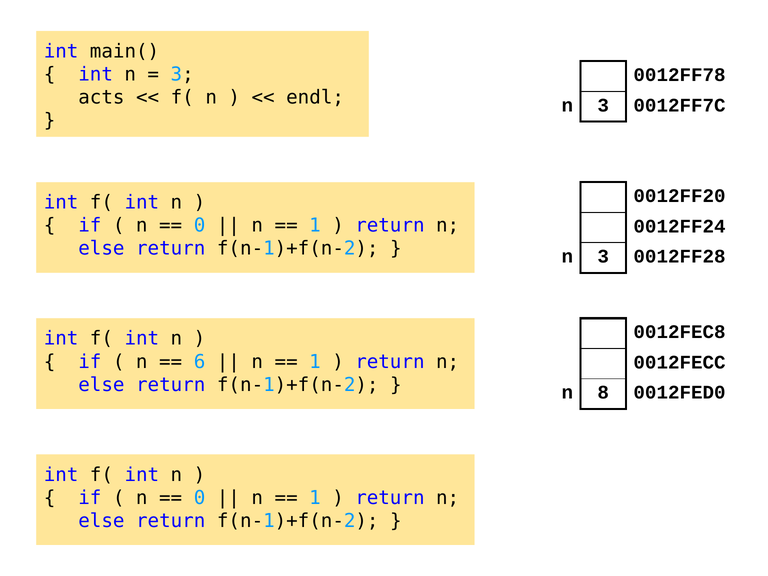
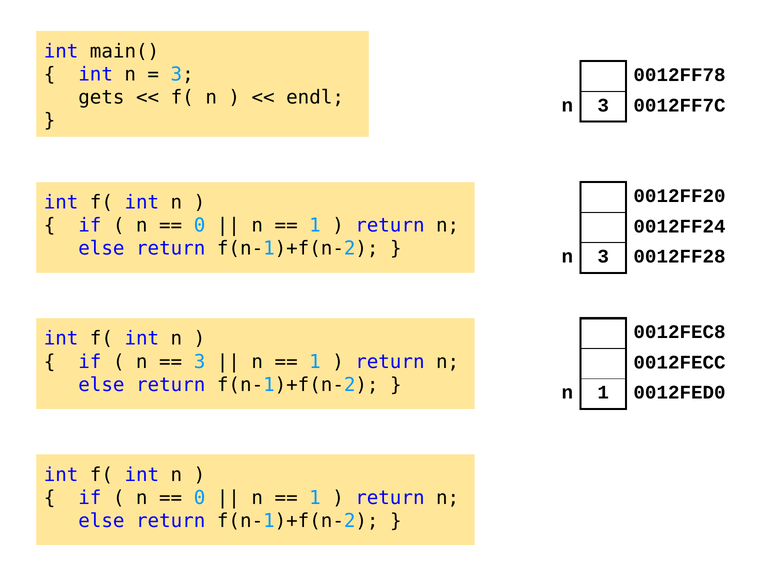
acts: acts -> gets (101, 97)
6: 6 -> 3 (200, 362)
n 8: 8 -> 1 (603, 393)
